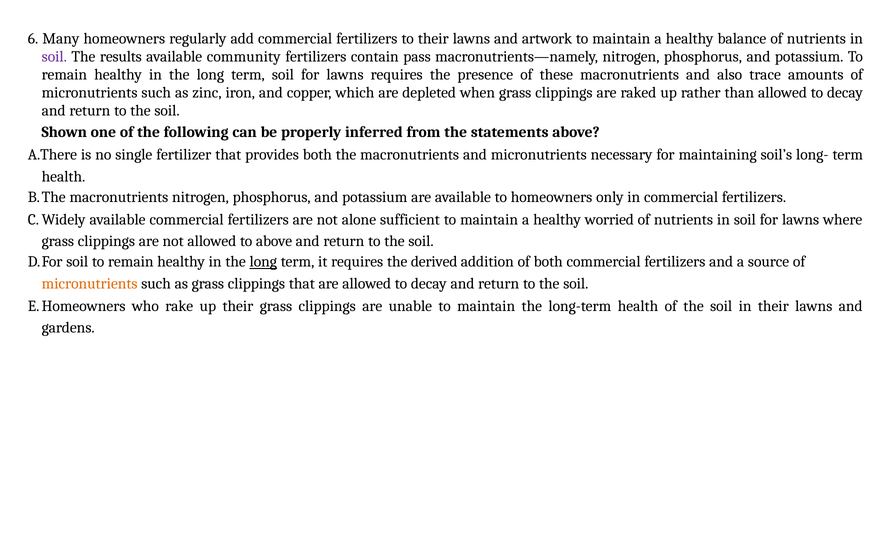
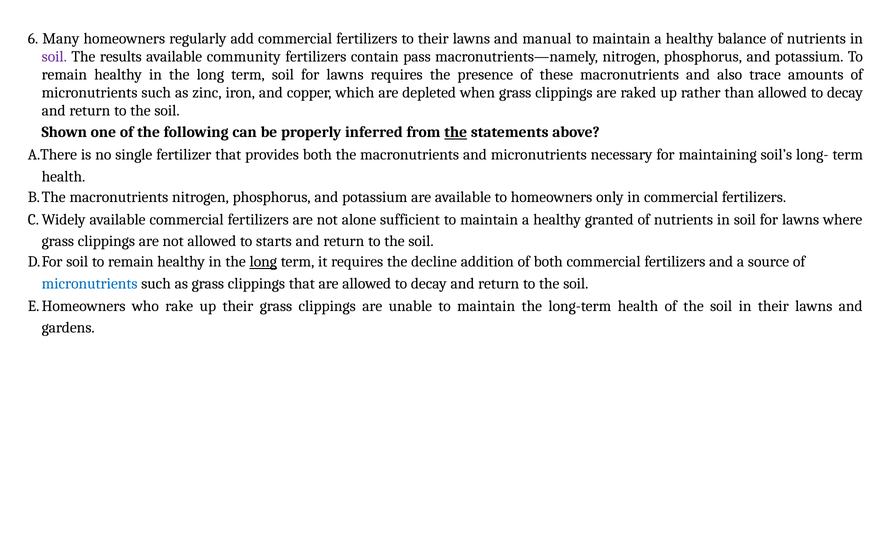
artwork: artwork -> manual (547, 38)
the underline: none -> present (456, 132)
worried: worried -> granted (609, 219)
to above: above -> starts (274, 241)
derived: derived -> decline (434, 262)
micronutrients colour: orange -> blue (90, 283)
